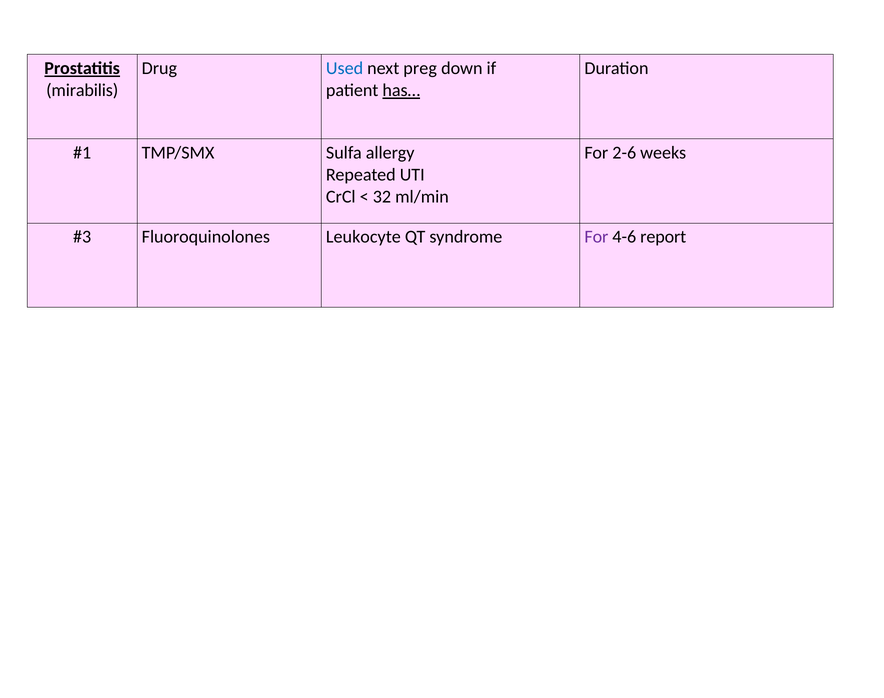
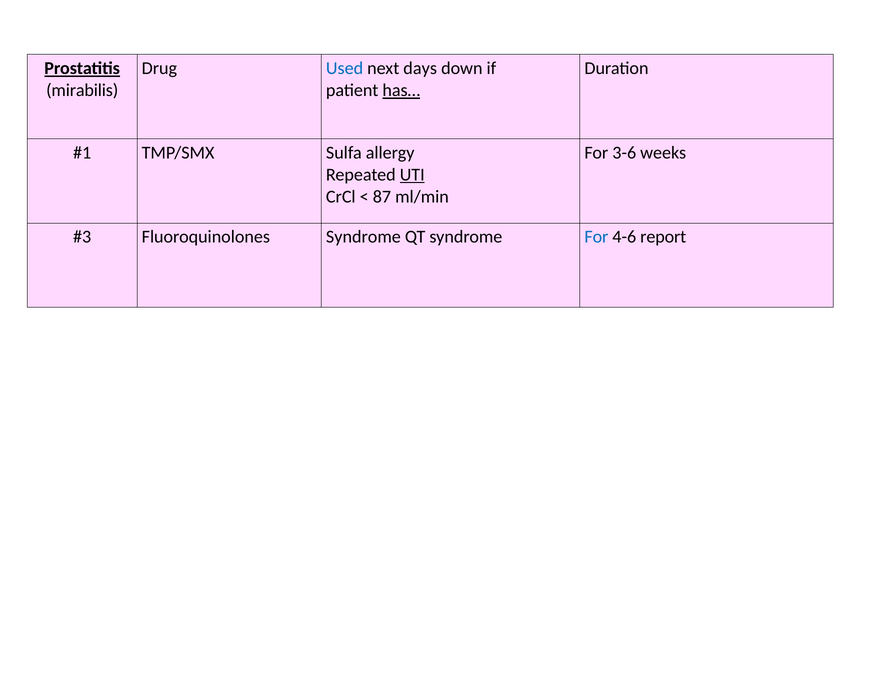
preg: preg -> days (420, 68)
2-6: 2-6 -> 3-6 (624, 153)
UTI underline: none -> present (412, 175)
32: 32 -> 87 (382, 197)
Fluoroquinolones Leukocyte: Leukocyte -> Syndrome (363, 237)
For colour: purple -> blue (596, 237)
